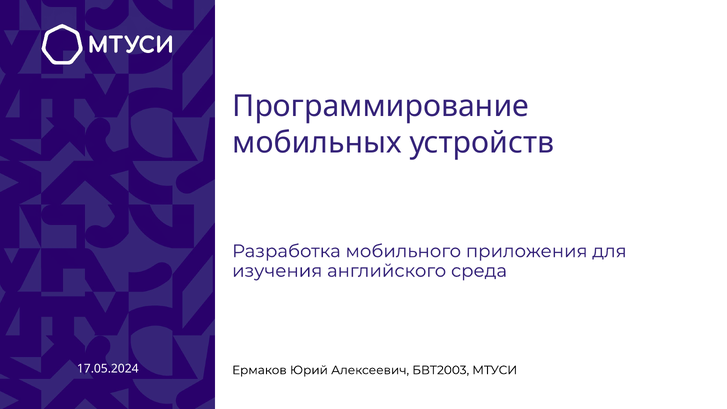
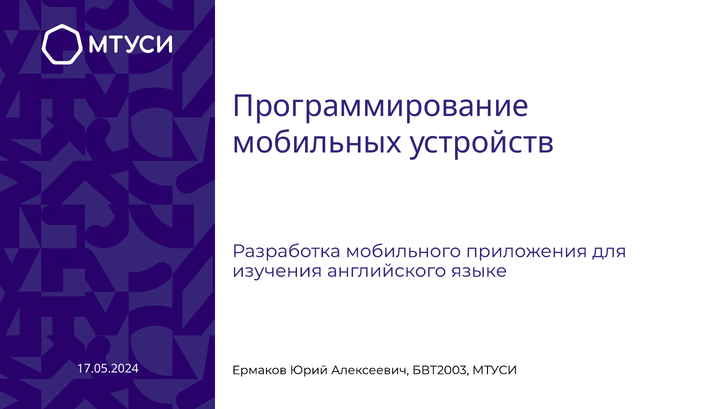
среда: среда -> языке (479, 271)
